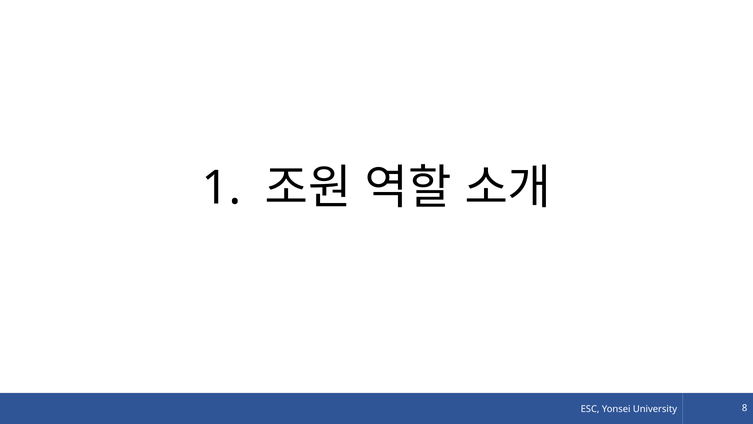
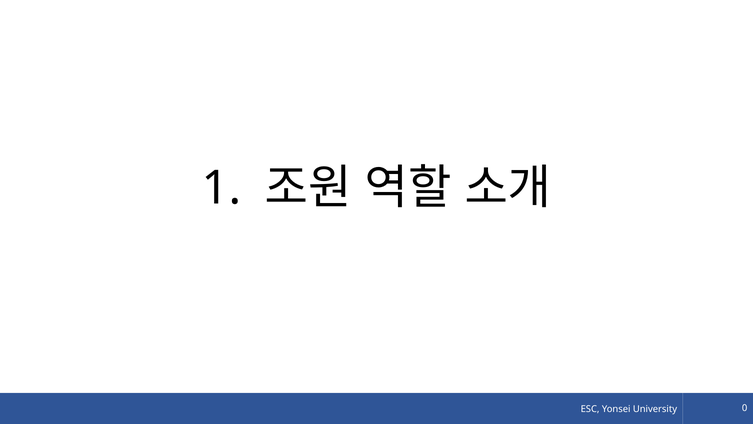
8: 8 -> 0 (745, 408)
